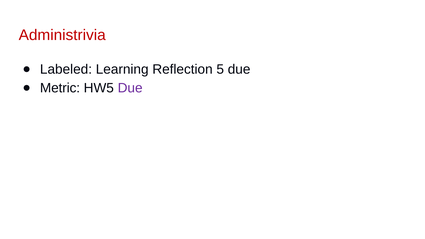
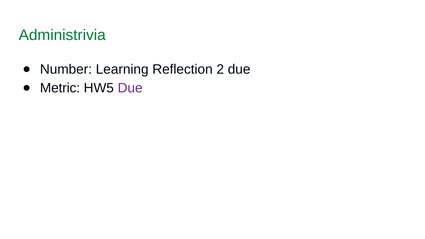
Administrivia colour: red -> green (62, 35)
Labeled: Labeled -> Number (66, 69)
5: 5 -> 2 (220, 69)
